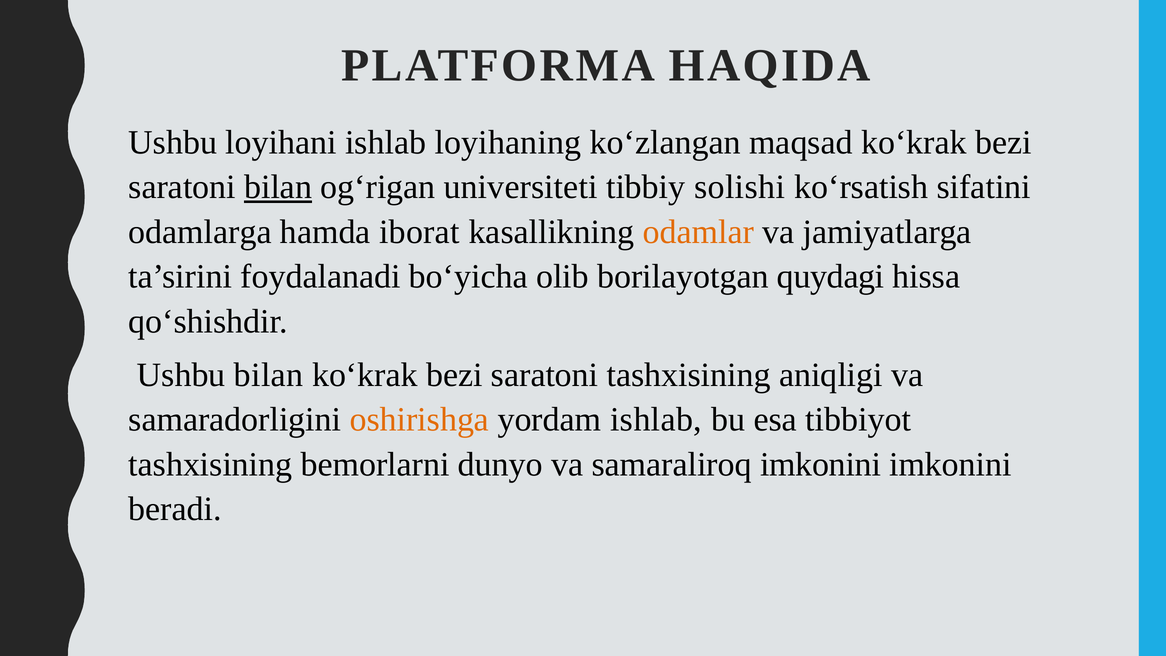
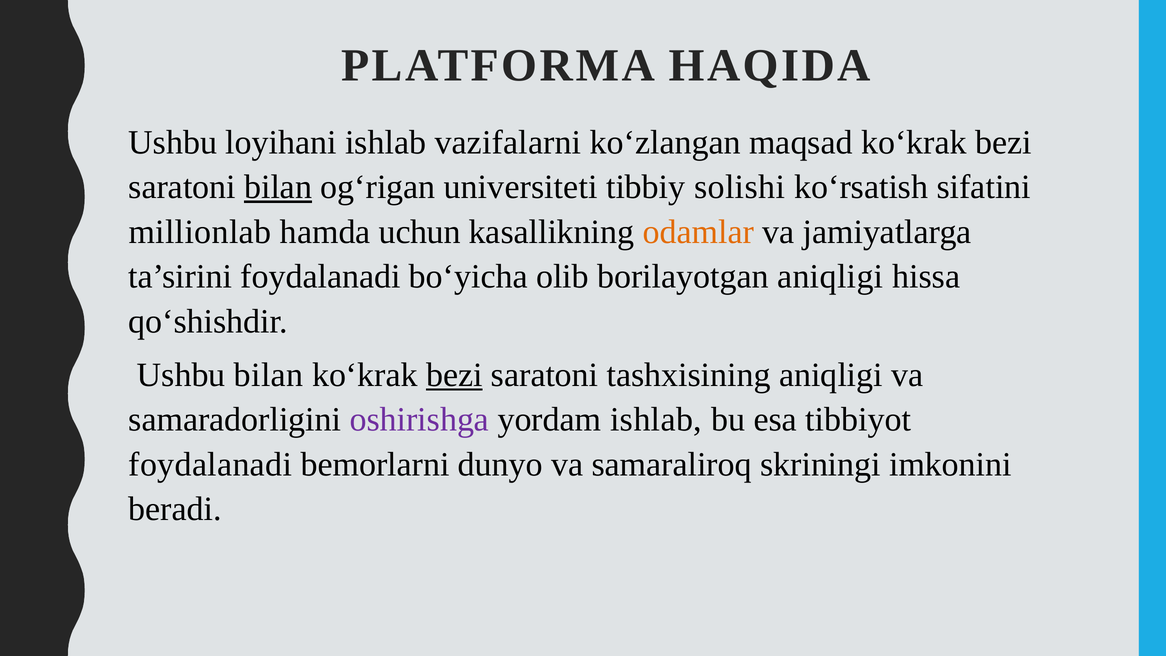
loyihaning: loyihaning -> vazifalarni (508, 142)
odamlarga: odamlarga -> millionlab (200, 232)
iborat: iborat -> uchun (420, 232)
borilayotgan quydagi: quydagi -> aniqligi (830, 277)
bezi underline: none -> present (454, 375)
oshirishga colour: orange -> purple (419, 420)
tashxisining: tashxisining -> foydalanadi (210, 464)
samaraliroq imkonini: imkonini -> skriningi (820, 464)
